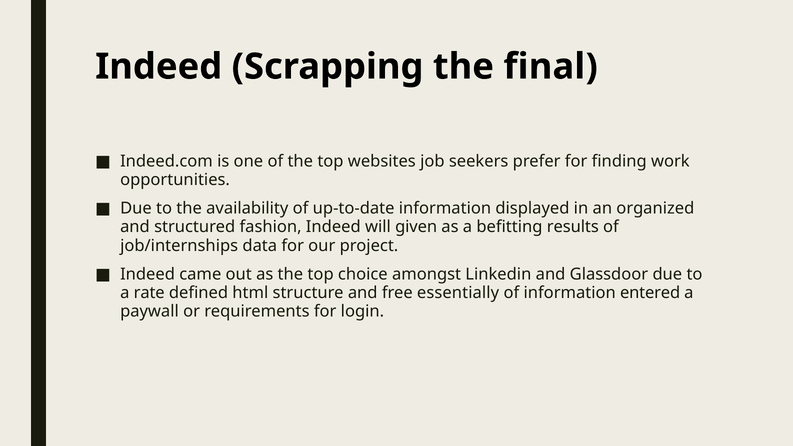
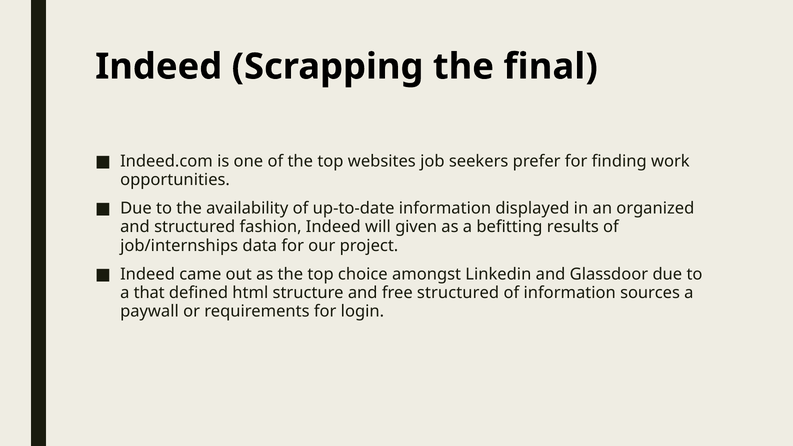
rate: rate -> that (149, 293)
free essentially: essentially -> structured (458, 293)
entered: entered -> sources (650, 293)
